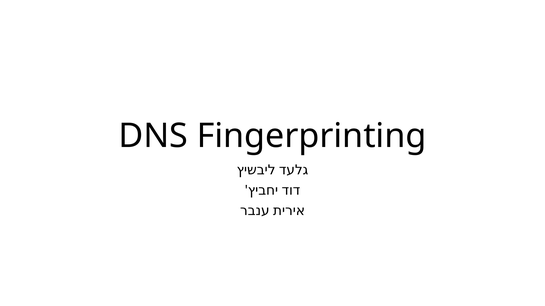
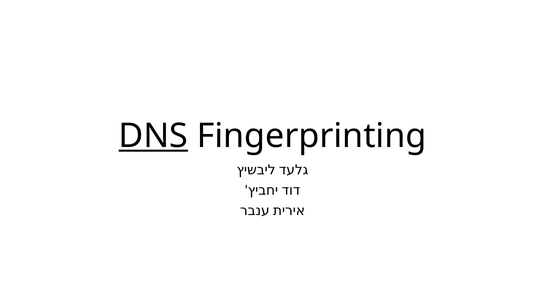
DNS underline: none -> present (153, 136)
